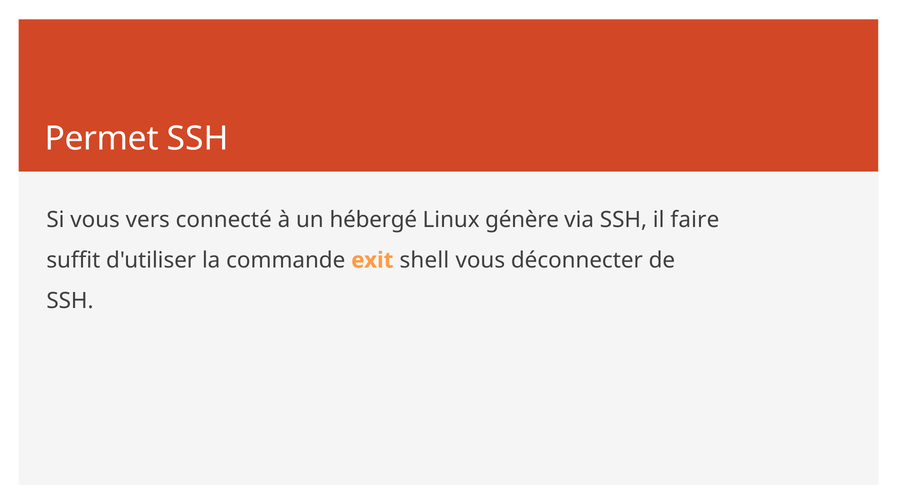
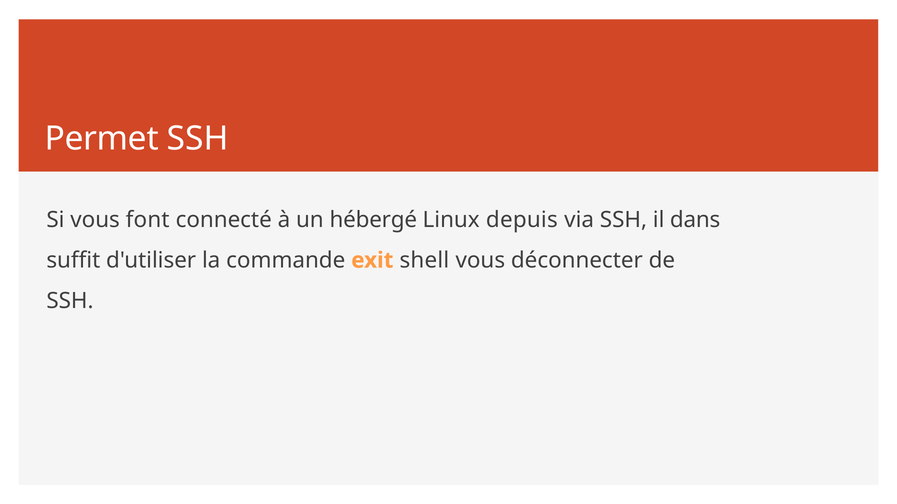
vers: vers -> font (148, 220)
génère: génère -> depuis (522, 220)
faire: faire -> dans (695, 220)
